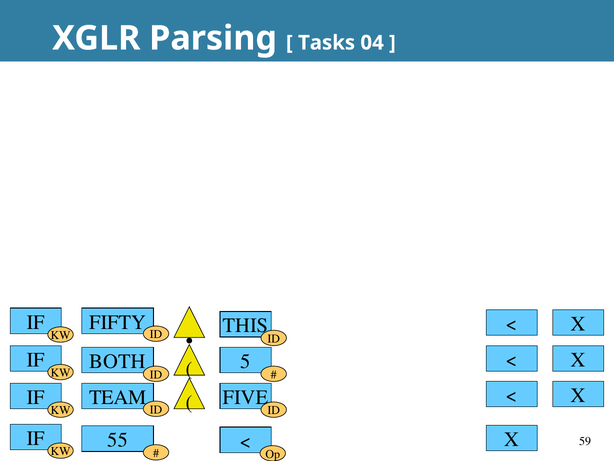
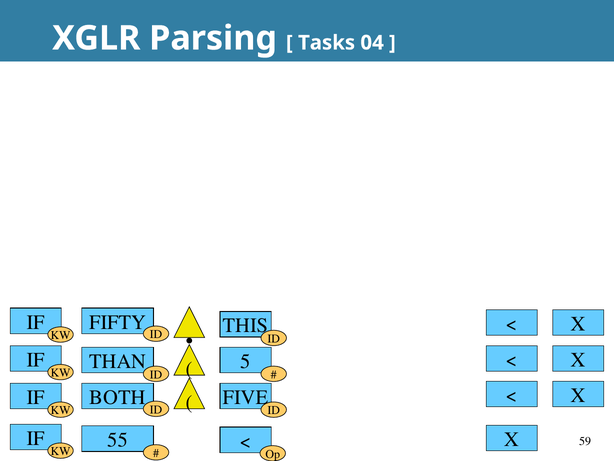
BOTH: BOTH -> THAN (118, 361)
TEAM: TEAM -> BOTH (118, 397)
